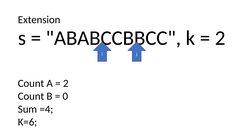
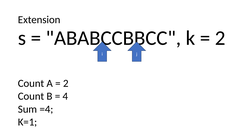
0: 0 -> 4 (65, 96)
K=6: K=6 -> K=1 (28, 122)
